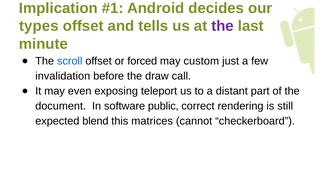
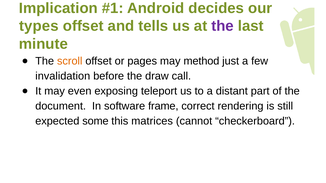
scroll colour: blue -> orange (70, 61)
forced: forced -> pages (142, 61)
custom: custom -> method (201, 61)
public: public -> frame (163, 106)
blend: blend -> some (95, 121)
